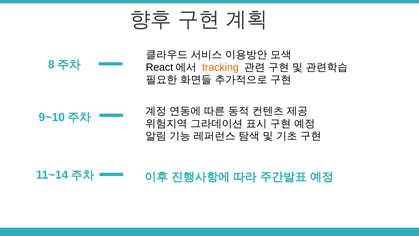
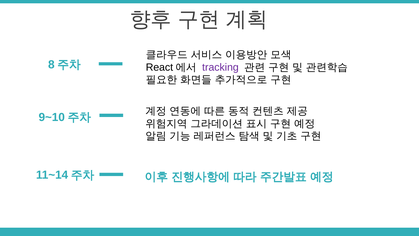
tracking colour: orange -> purple (220, 67)
